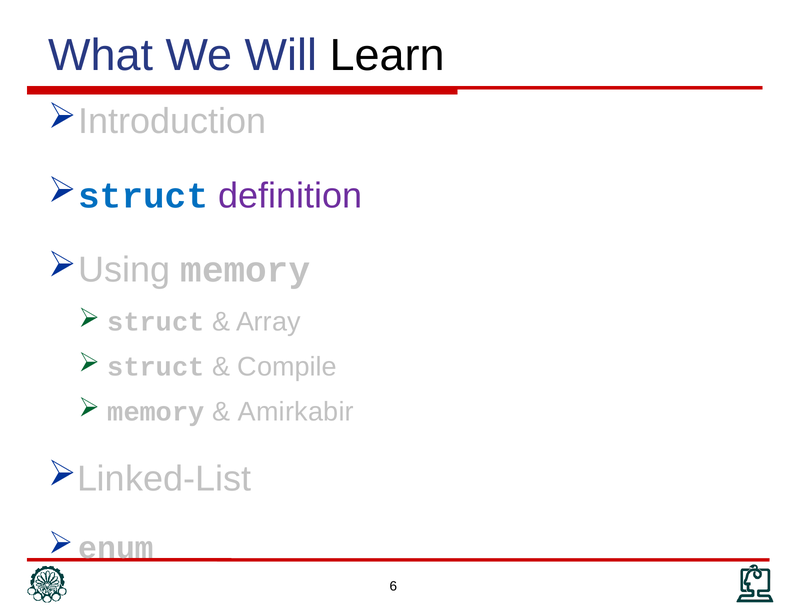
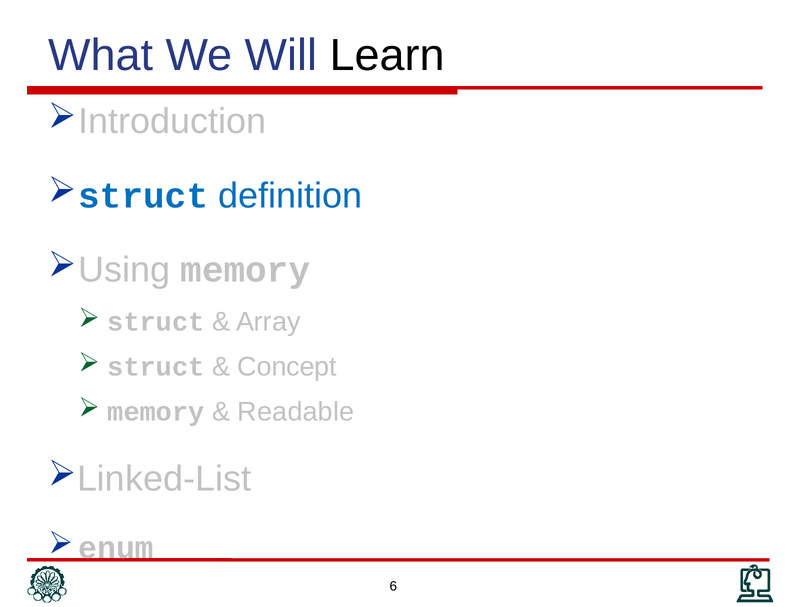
definition colour: purple -> blue (290, 196)
Compile: Compile -> Concept (287, 367)
Amirkabir: Amirkabir -> Readable (296, 412)
